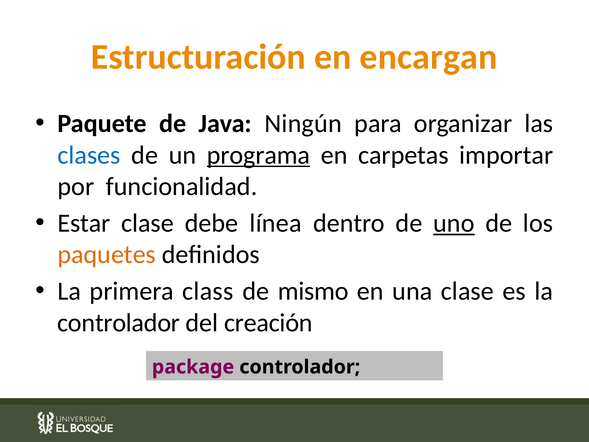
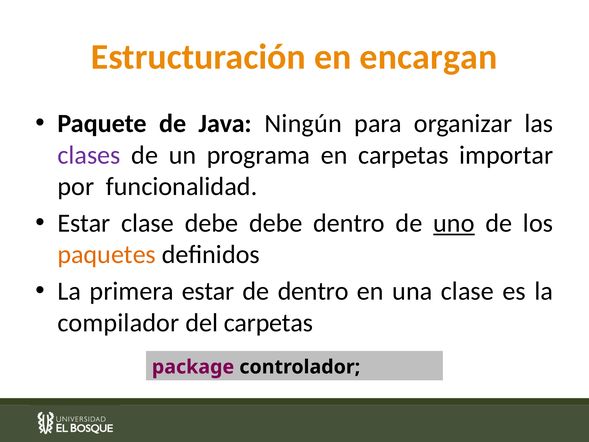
clases colour: blue -> purple (89, 155)
programa underline: present -> none (259, 155)
debe línea: línea -> debe (276, 223)
primera class: class -> estar (208, 291)
de mismo: mismo -> dentro (313, 291)
controlador: controlador -> compilador (118, 323)
del creación: creación -> carpetas (268, 323)
